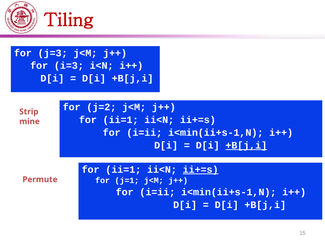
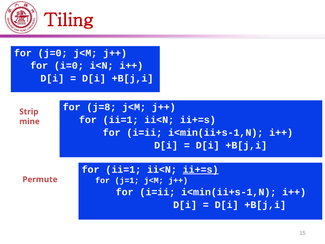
j=3: j=3 -> j=0 (53, 53)
i=3: i=3 -> i=0 (69, 66)
j=2: j=2 -> j=8 (101, 107)
+B[j,i underline: present -> none (246, 145)
